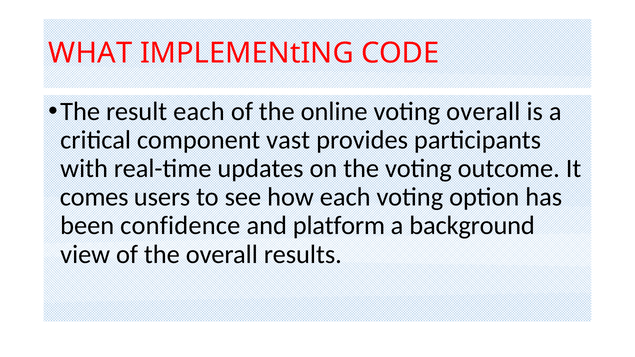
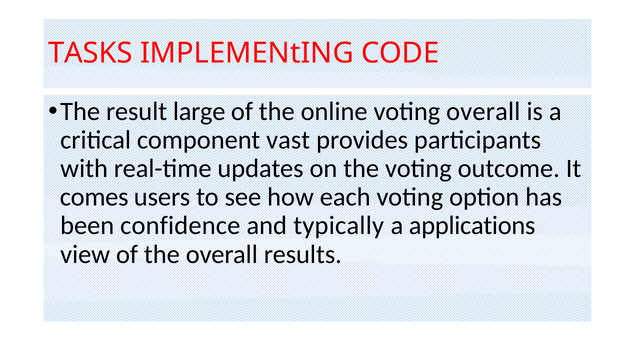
WHAT: WHAT -> TASKS (90, 53)
result each: each -> large (199, 112)
platform: platform -> typically (339, 226)
background: background -> applications (472, 226)
